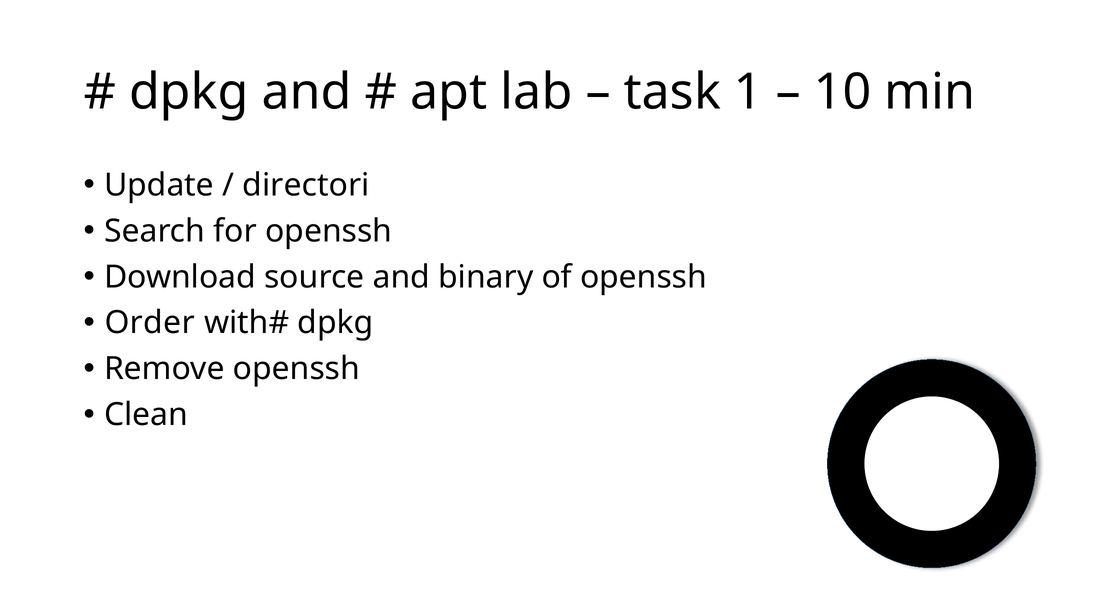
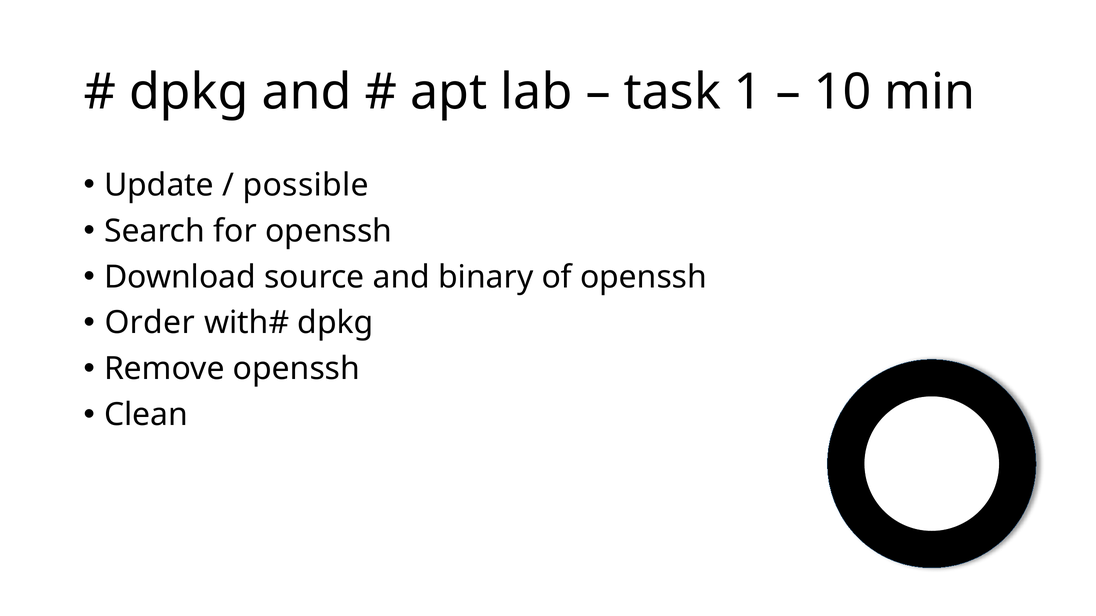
directori: directori -> possible (306, 185)
